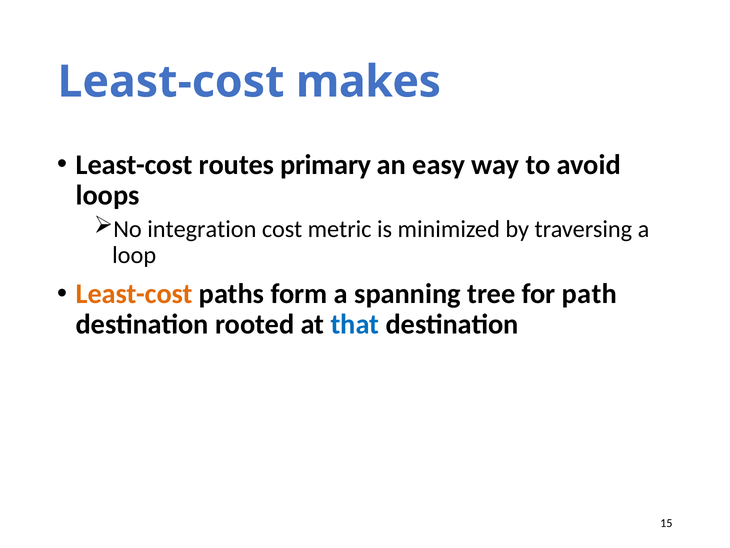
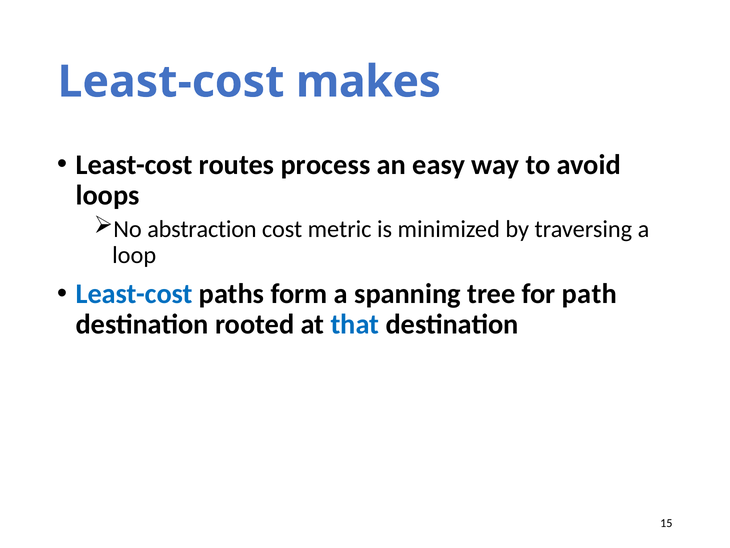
primary: primary -> process (325, 165)
integration: integration -> abstraction (202, 229)
Least-cost colour: orange -> blue (134, 294)
